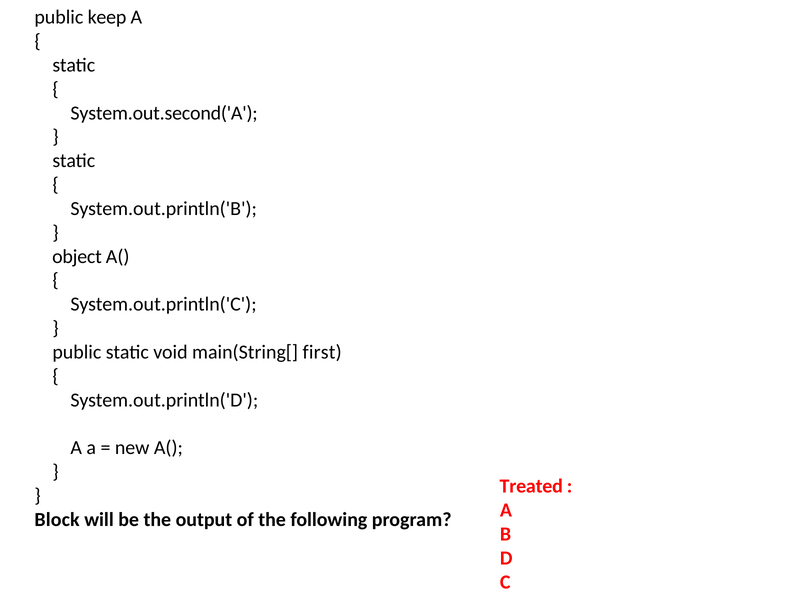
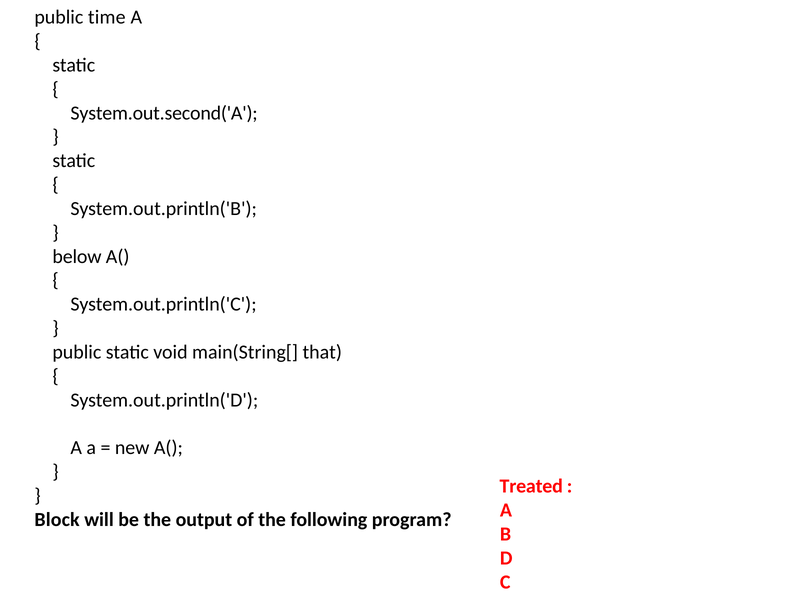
keep: keep -> time (107, 17)
object: object -> below (77, 257)
first: first -> that (322, 352)
